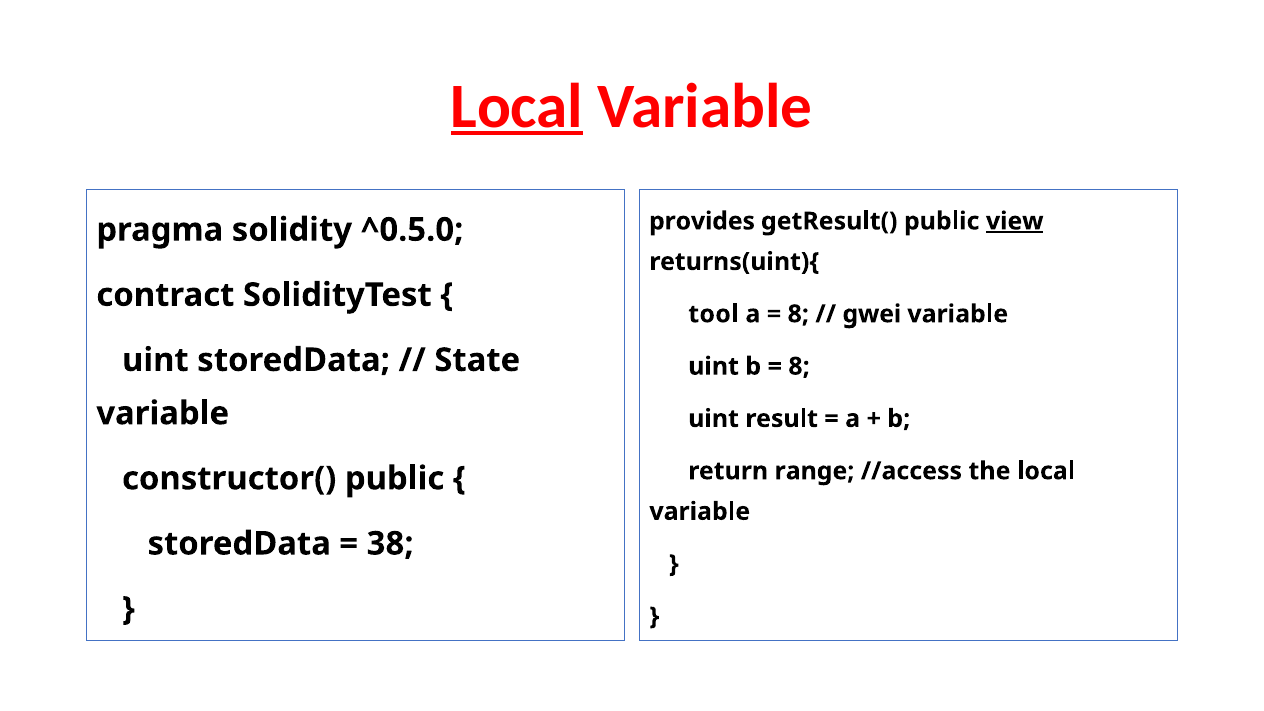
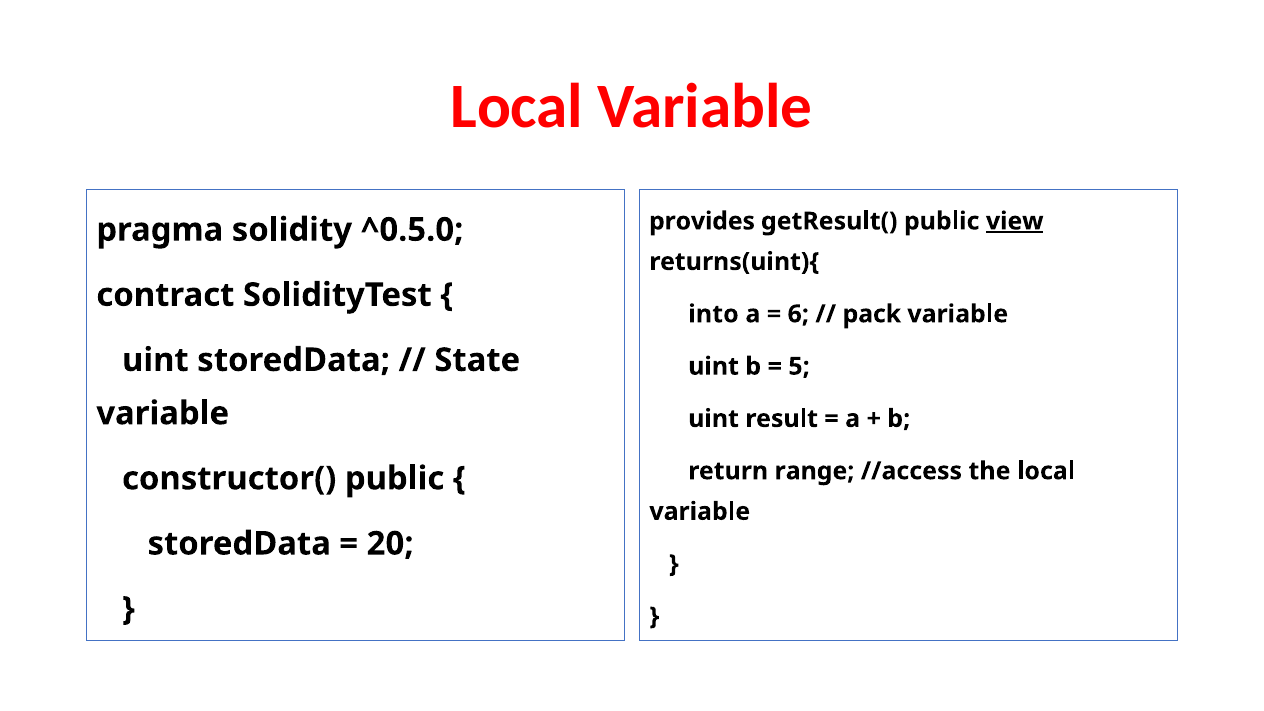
Local underline: present -> none (517, 106)
tool: tool -> into (714, 314)
8: 8 -> 6 (798, 314)
gwei: gwei -> pack (872, 314)
8: 8 -> 5 (799, 366)
38: 38 -> 20 (390, 544)
